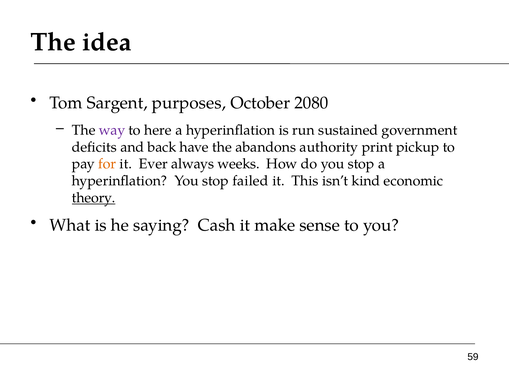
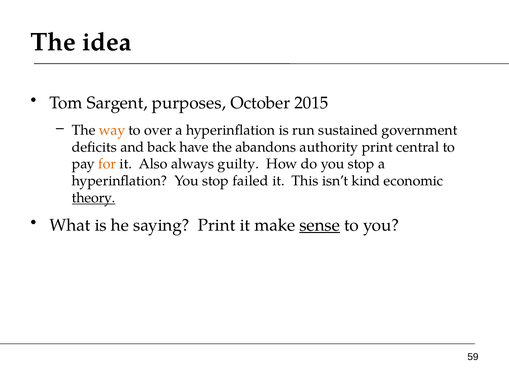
2080: 2080 -> 2015 (311, 103)
way colour: purple -> orange (112, 130)
here: here -> over (158, 130)
pickup: pickup -> central (418, 147)
Ever: Ever -> Also (153, 164)
weeks: weeks -> guilty (238, 164)
saying Cash: Cash -> Print (217, 225)
sense underline: none -> present (320, 225)
